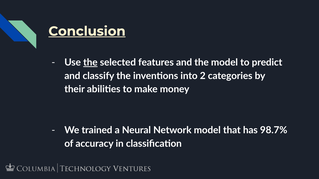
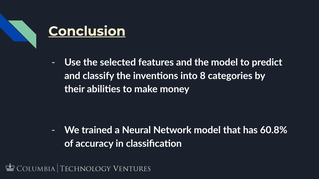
the underline: present -> none (90, 63)
2: 2 -> 8 (203, 76)
98.7%: 98.7% -> 60.8% (274, 131)
